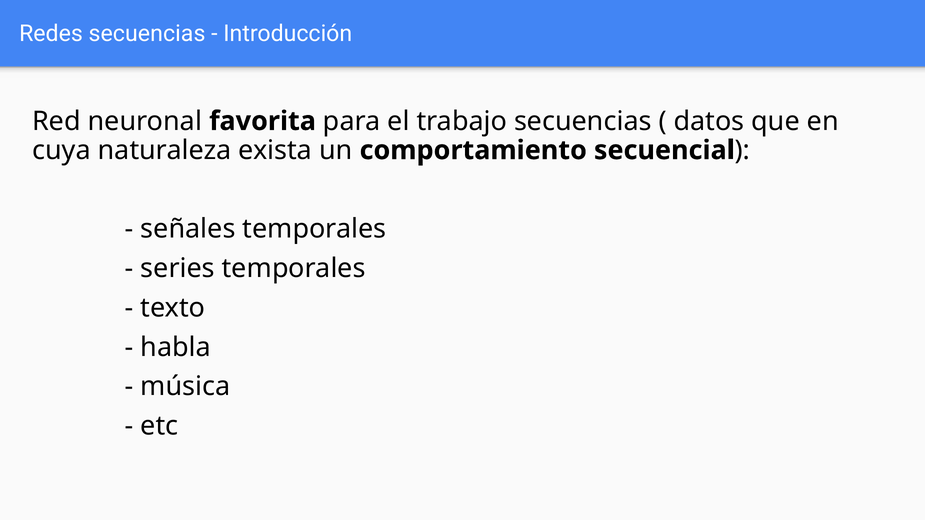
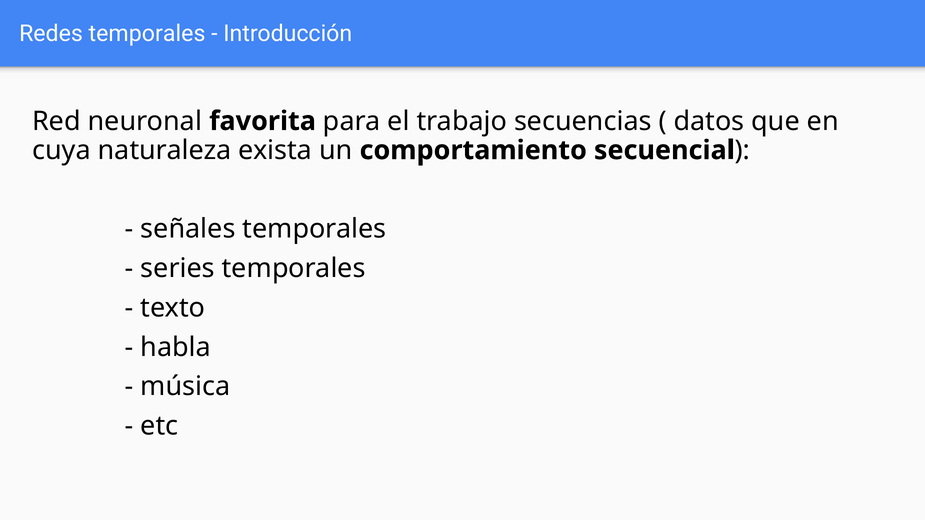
Redes secuencias: secuencias -> temporales (147, 34)
